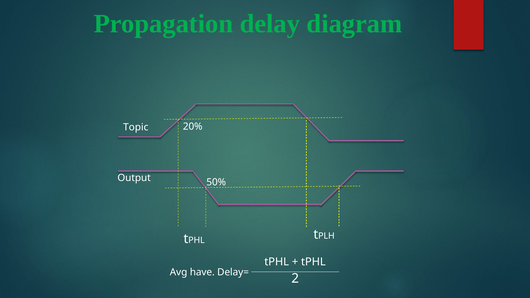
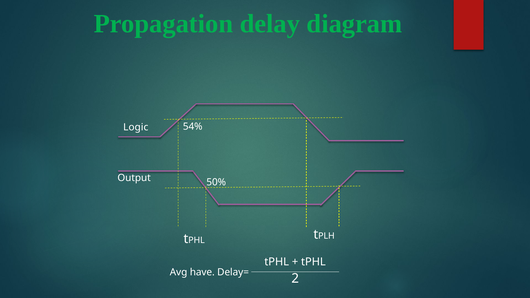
20%: 20% -> 54% (193, 127)
Topic: Topic -> Logic (136, 127)
